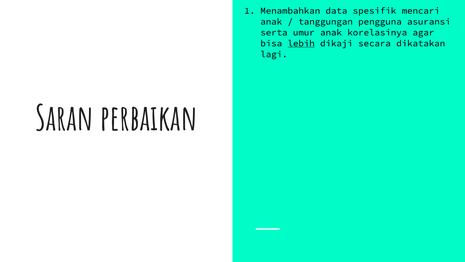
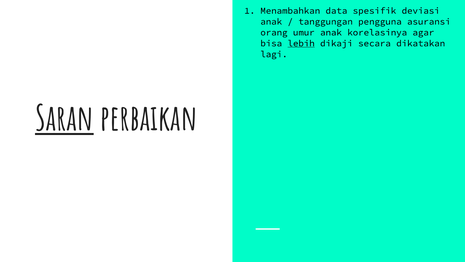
mencari: mencari -> deviasi (421, 11)
serta: serta -> orang (274, 32)
Saran underline: none -> present (64, 119)
